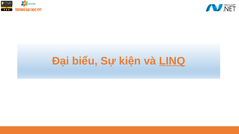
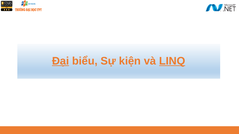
Đại underline: none -> present (61, 61)
